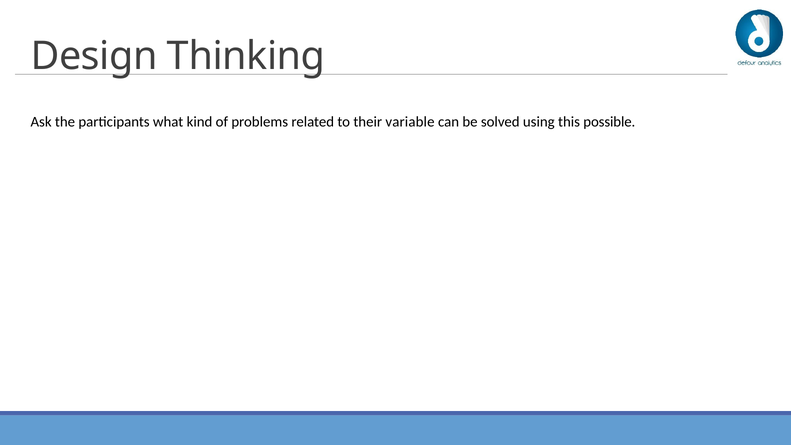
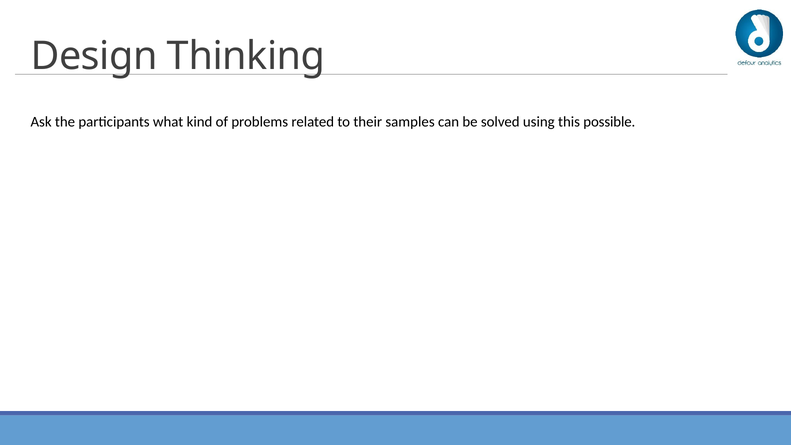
variable: variable -> samples (410, 122)
